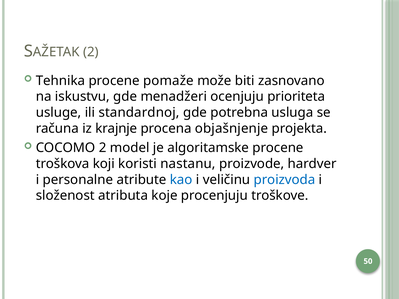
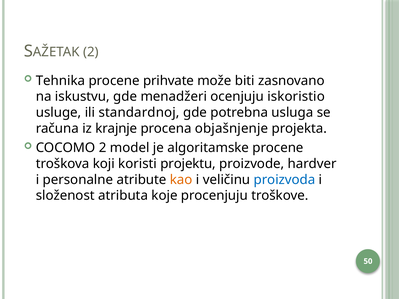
pomaže: pomaže -> prihvate (169, 81)
prioriteta: prioriteta -> iskoristio (296, 97)
nastanu: nastanu -> projektu (188, 164)
kao colour: blue -> orange (181, 180)
